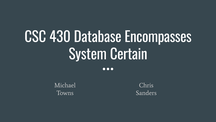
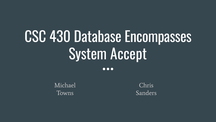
Certain: Certain -> Accept (129, 54)
